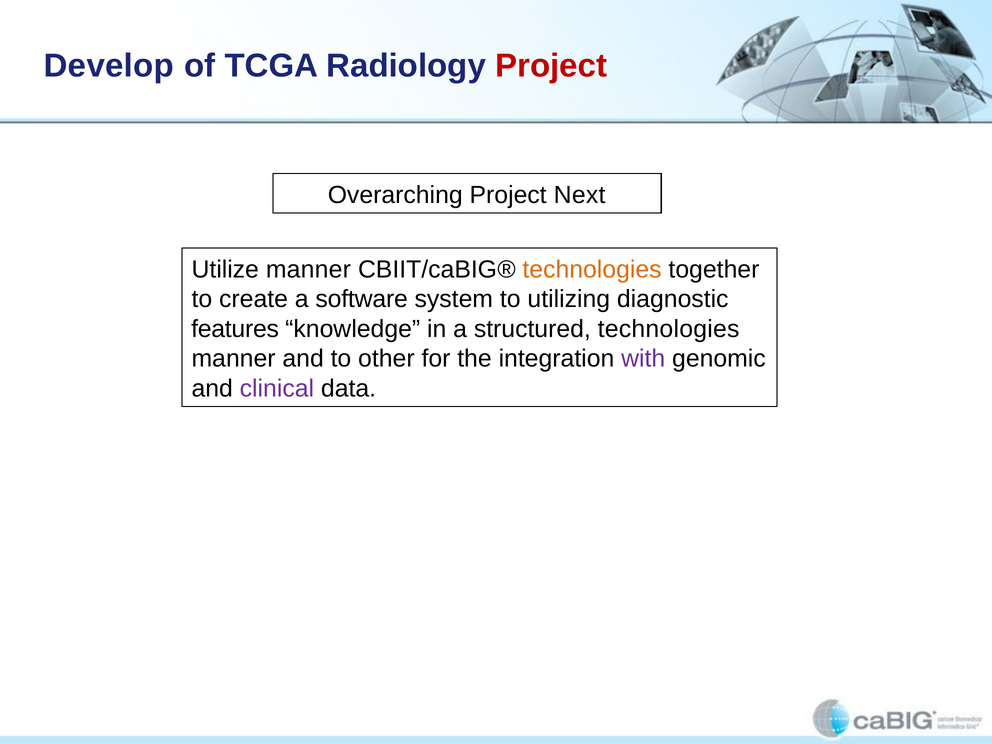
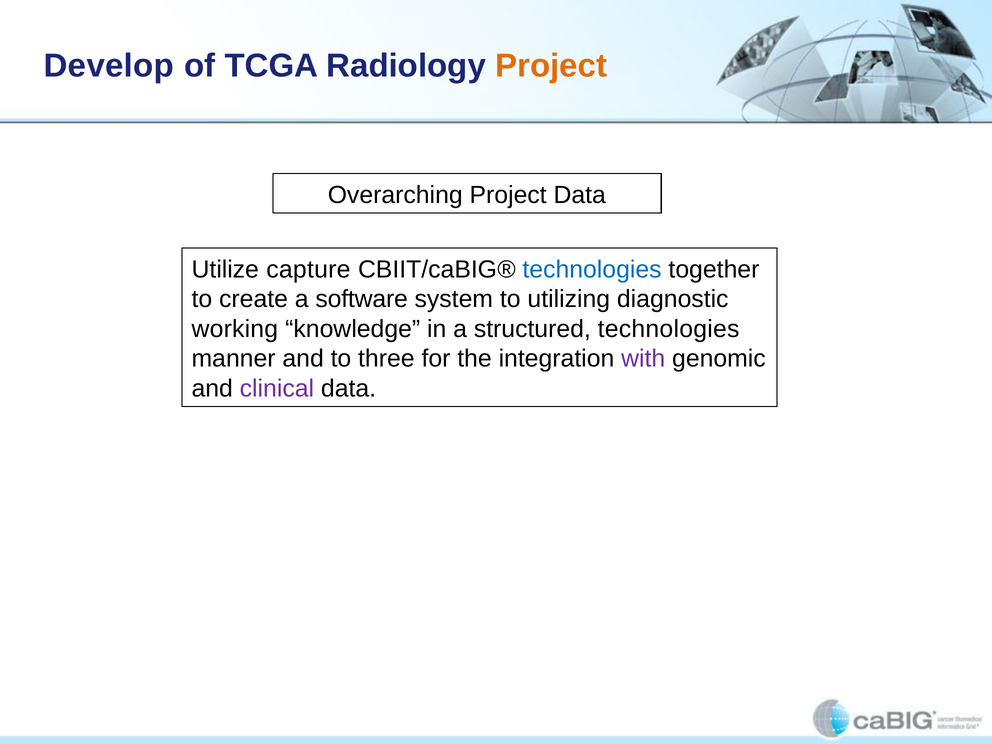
Project colour: red -> orange (551, 66)
Project Next: Next -> Data (580, 195)
Utilize manner: manner -> capture (308, 269)
technologies colour: orange -> blue (592, 269)
features: features -> working (235, 329)
other: other -> three (386, 359)
